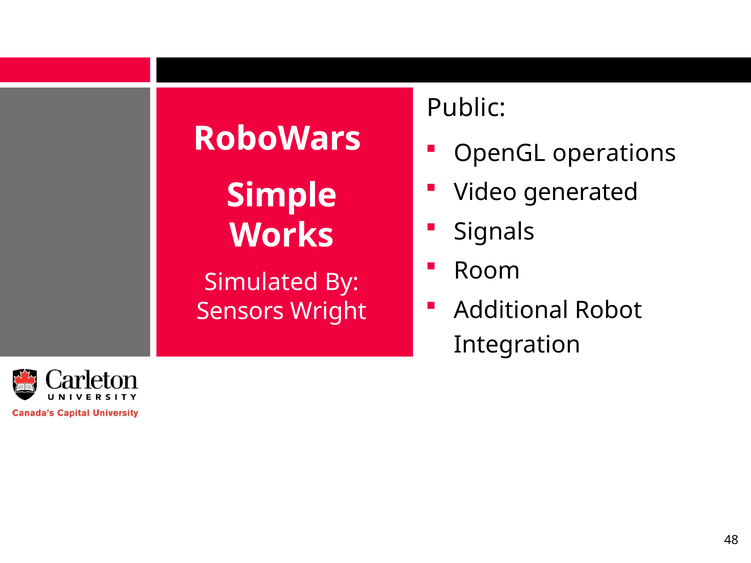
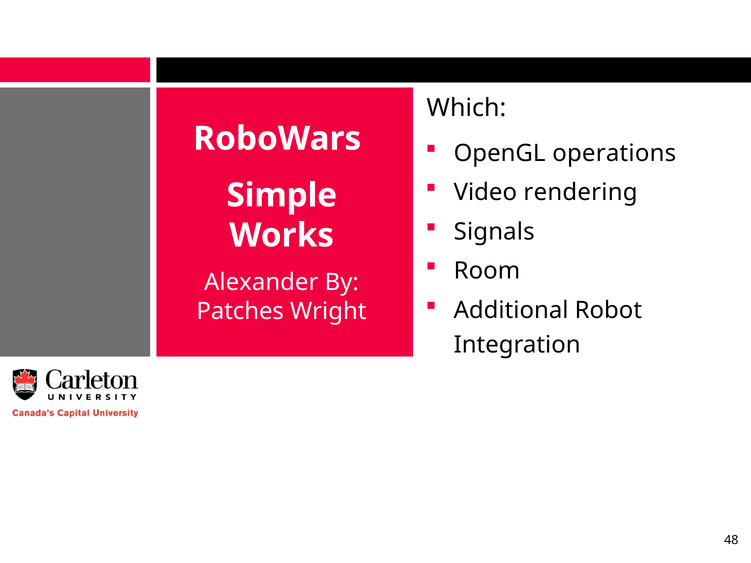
Public: Public -> Which (467, 108)
generated: generated -> rendering (581, 192)
Simulated: Simulated -> Alexander (261, 283)
Sensors: Sensors -> Patches (240, 311)
